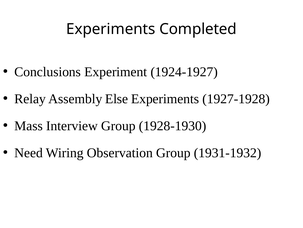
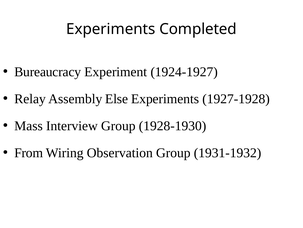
Conclusions: Conclusions -> Bureaucracy (48, 72)
Need: Need -> From (29, 152)
